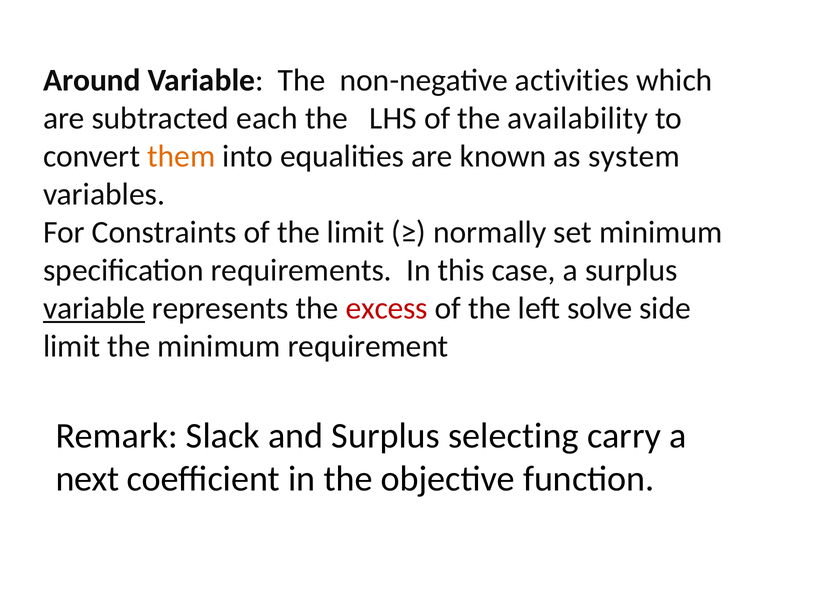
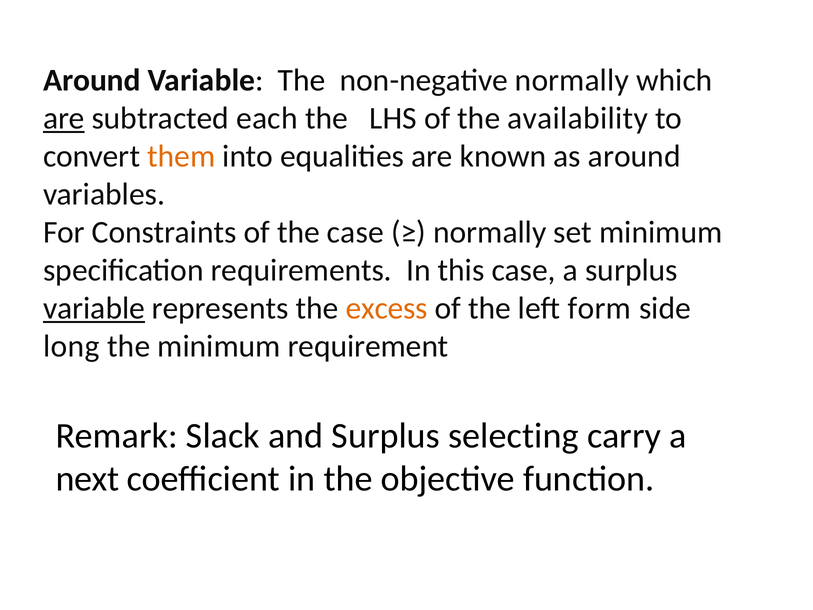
non-negative activities: activities -> normally (572, 80)
are underline: none -> present (64, 118)
as system: system -> around (634, 156)
the limit: limit -> case (355, 232)
excess colour: red -> orange (387, 308)
solve: solve -> form (599, 308)
limit: limit -> long (72, 346)
